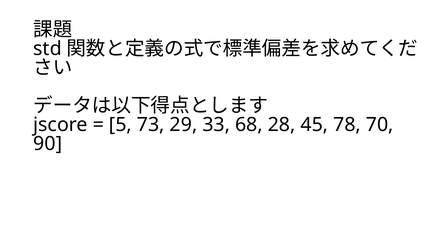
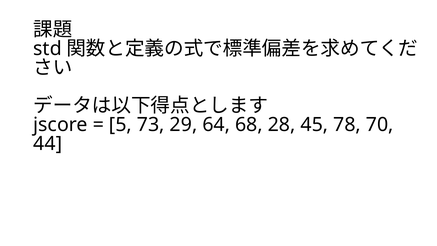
33: 33 -> 64 (216, 125)
90: 90 -> 44 (48, 144)
